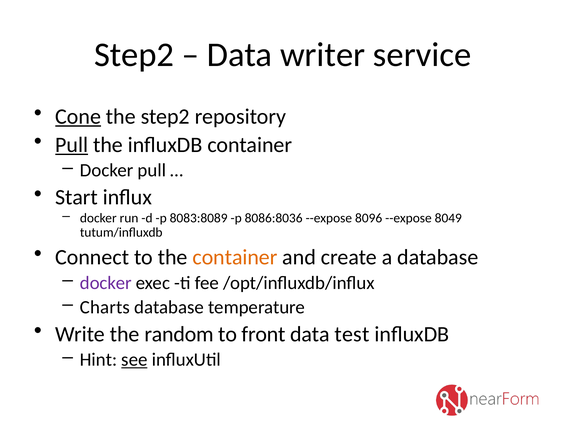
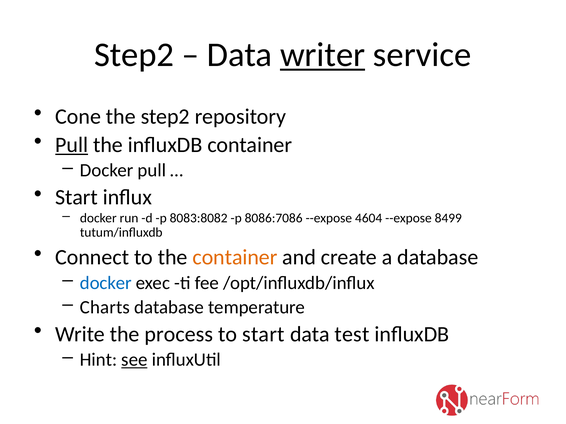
writer underline: none -> present (323, 55)
Cone underline: present -> none (78, 117)
8083:8089: 8083:8089 -> 8083:8082 (199, 218)
8086:8036: 8086:8036 -> 8086:7086 (274, 218)
8096: 8096 -> 4604 (369, 218)
8049: 8049 -> 8499 (448, 218)
docker colour: purple -> blue (106, 283)
random: random -> process (179, 335)
to front: front -> start (263, 335)
